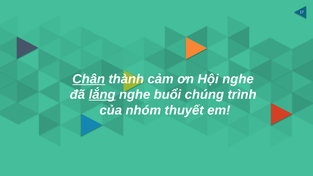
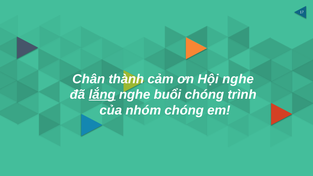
Chân underline: present -> none (89, 79)
buổi chúng: chúng -> chóng (204, 95)
nhóm thuyết: thuyết -> chóng (184, 110)
